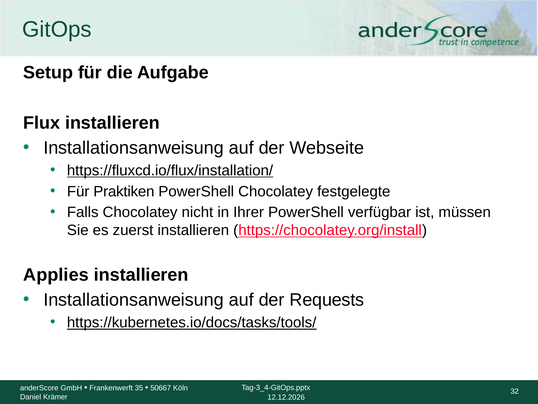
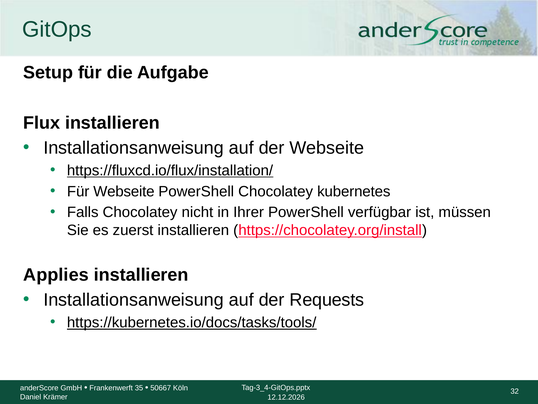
Für Praktiken: Praktiken -> Webseite (124, 191)
festgelegte: festgelegte -> kubernetes (354, 191)
